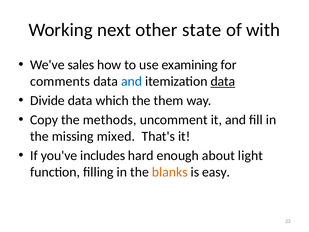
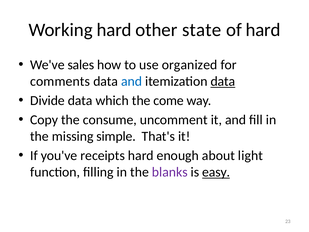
Working next: next -> hard (114, 30)
of with: with -> hard (263, 30)
examining: examining -> organized (190, 65)
them: them -> come (169, 101)
methods: methods -> consume (110, 120)
mixed: mixed -> simple (116, 136)
includes: includes -> receipts (103, 155)
blanks colour: orange -> purple (170, 172)
easy underline: none -> present (216, 172)
